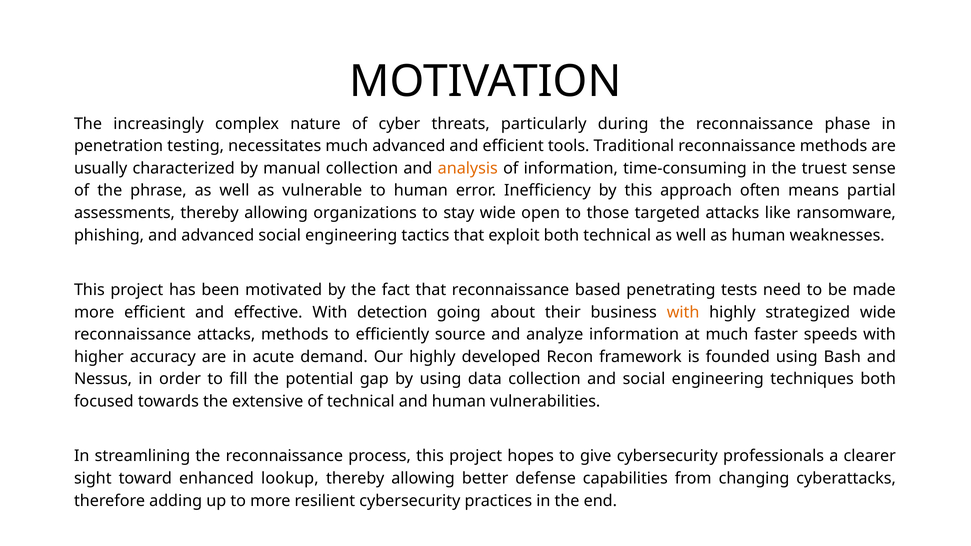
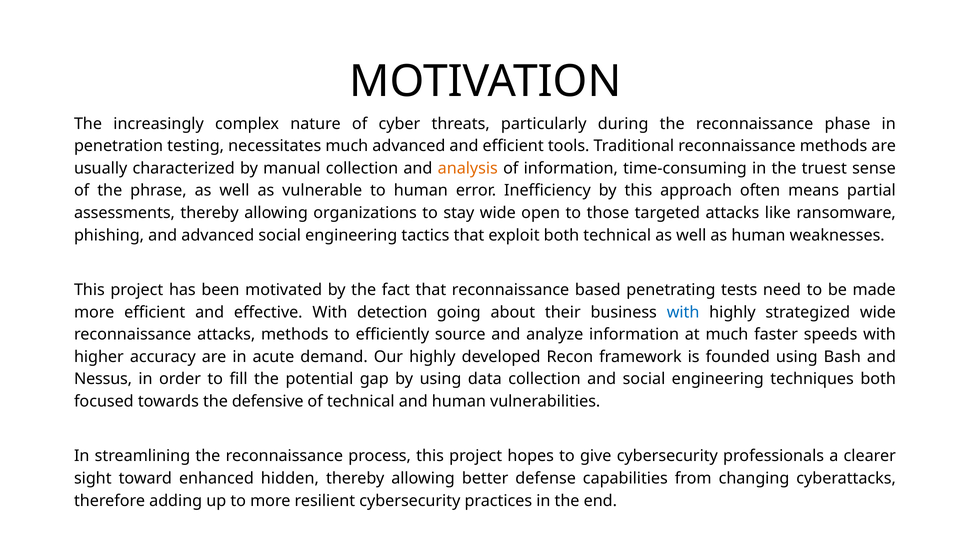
with colour: orange -> blue (683, 312)
extensive: extensive -> defensive (268, 402)
lookup: lookup -> hidden (290, 479)
